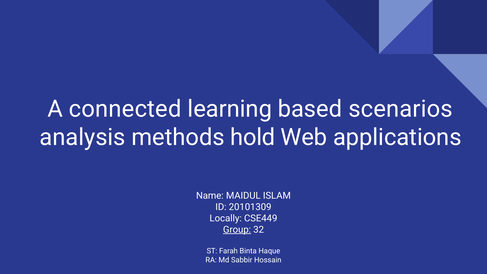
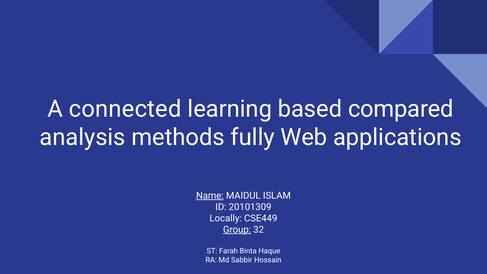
scenarios: scenarios -> compared (401, 109)
hold: hold -> fully (253, 137)
Name underline: none -> present (210, 196)
